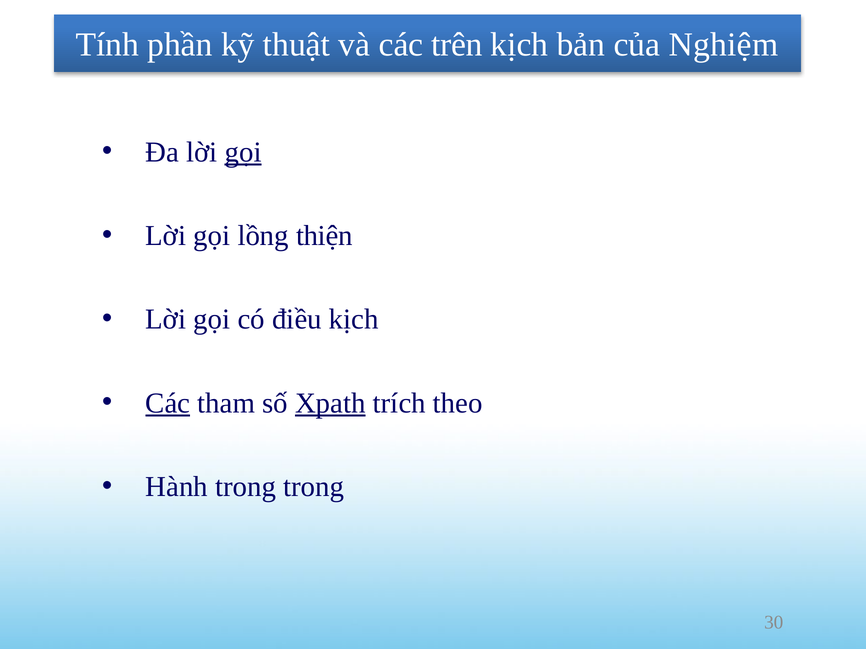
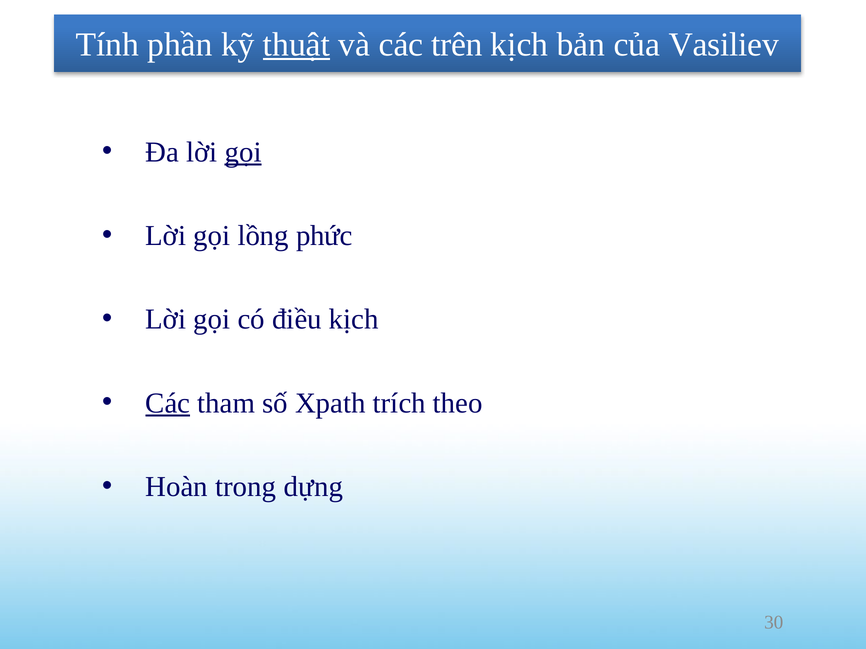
thuật underline: none -> present (297, 45)
Nghiệm: Nghiệm -> Vasiliev (724, 45)
thiện: thiện -> phức (324, 236)
Xpath underline: present -> none (330, 403)
Hành: Hành -> Hoàn (177, 487)
trong trong: trong -> dựng (313, 487)
